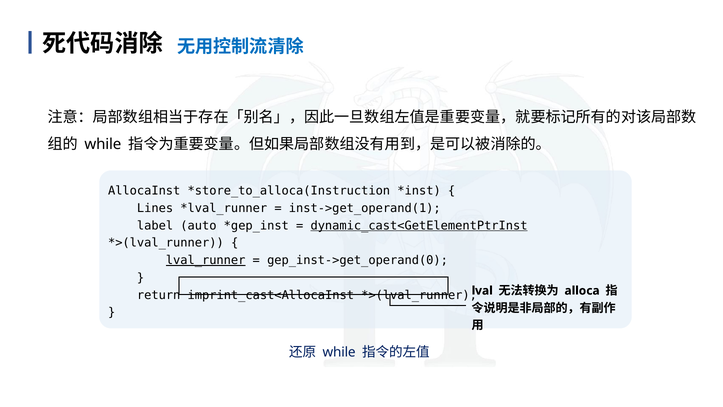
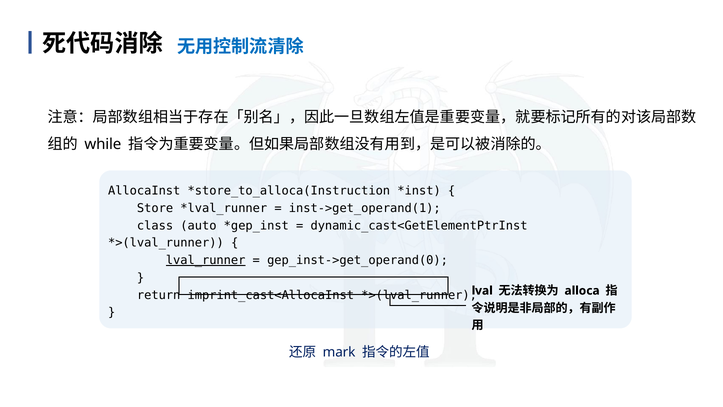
Lines: Lines -> Store (155, 208)
label: label -> class (155, 225)
dynamic_cast<GetElementPtrInst underline: present -> none (419, 225)
while: while -> mark (339, 352)
